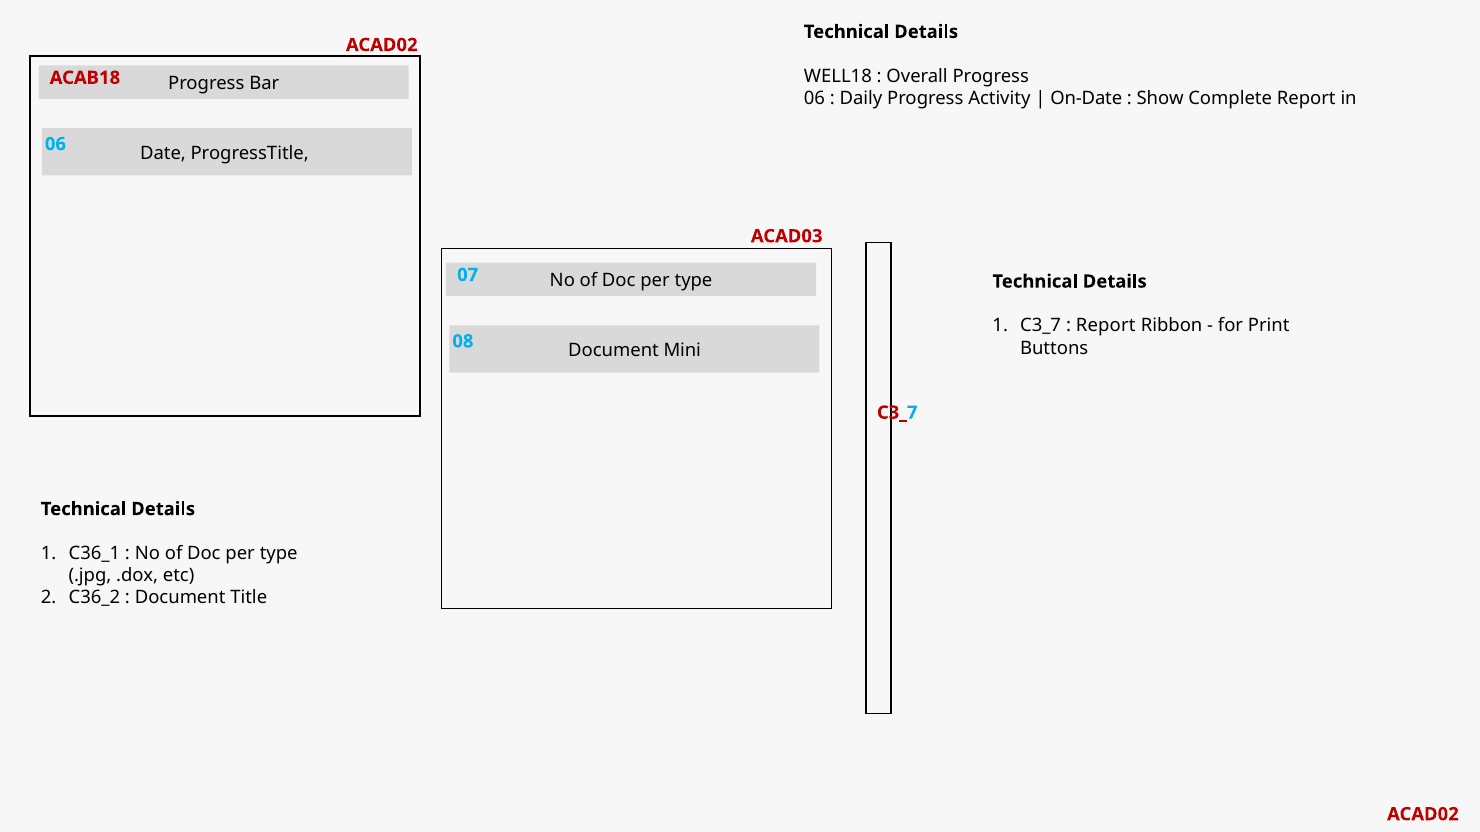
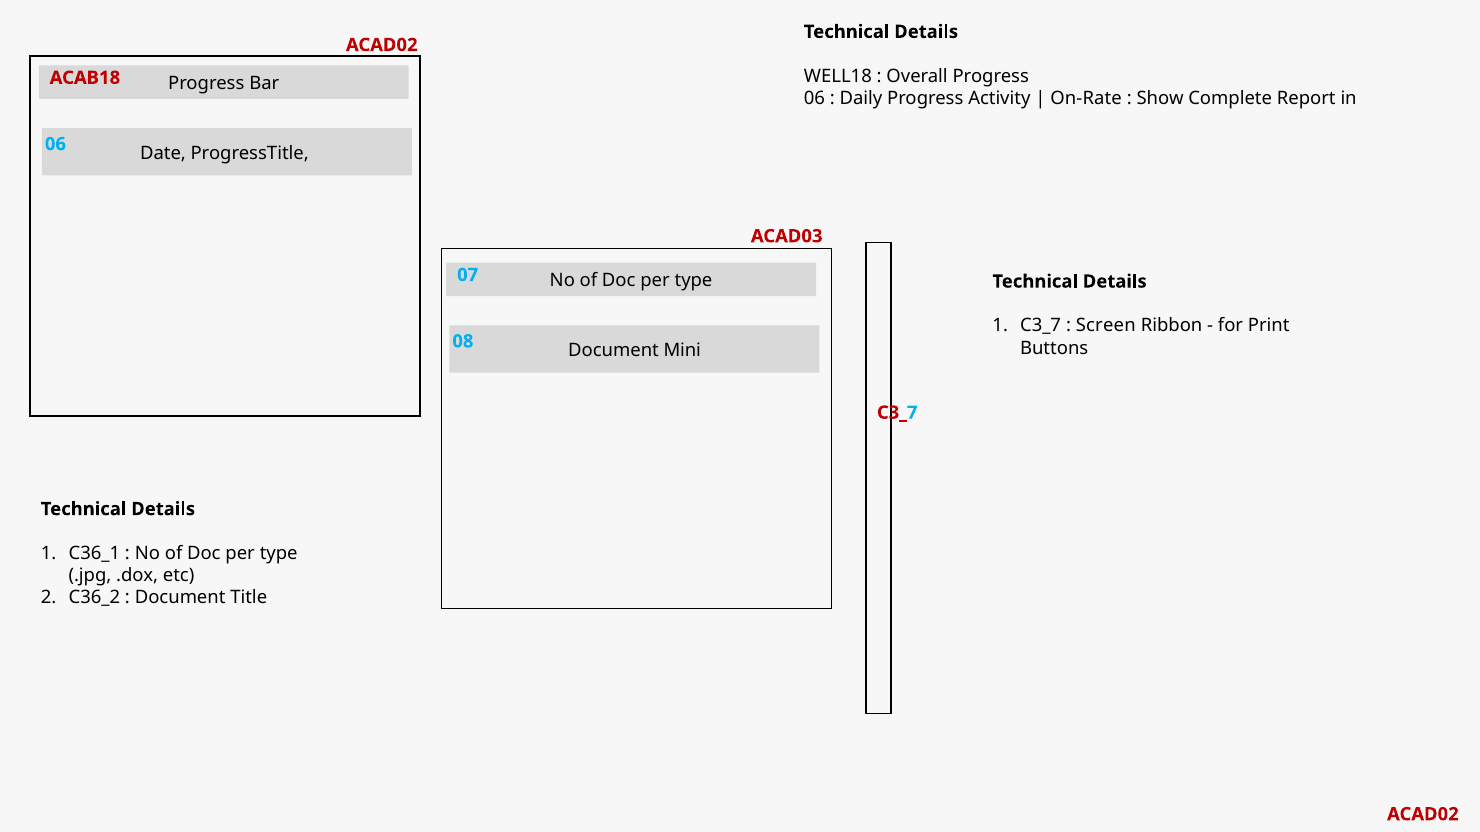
On-Date: On-Date -> On-Rate (1086, 98)
Report: Report -> Screen (1106, 326)
